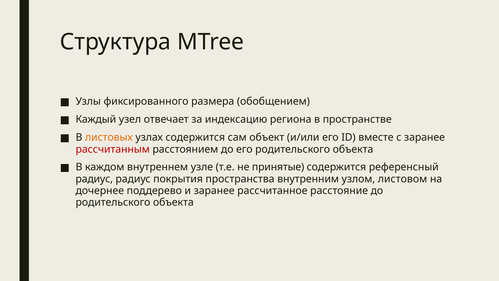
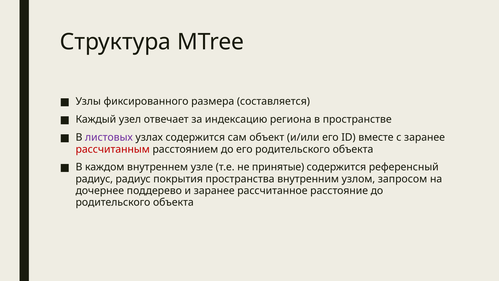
обобщением: обобщением -> составляется (273, 101)
листовых colour: orange -> purple (109, 137)
листовом: листовом -> запросом (403, 179)
